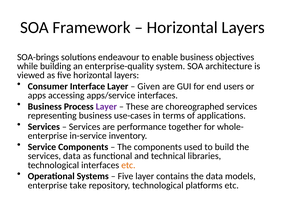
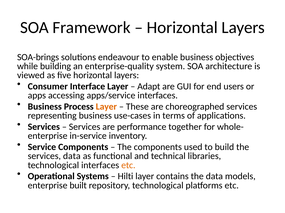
Given: Given -> Adapt (149, 87)
Layer colour: purple -> orange (106, 107)
Five: Five -> Hilti (125, 177)
take: take -> built (78, 186)
